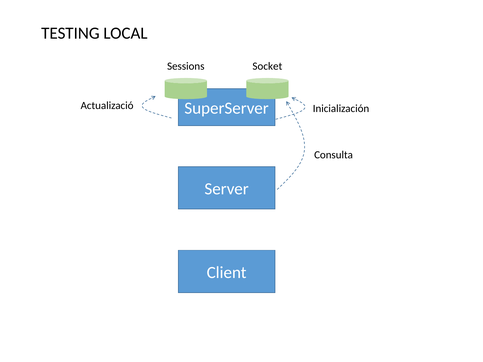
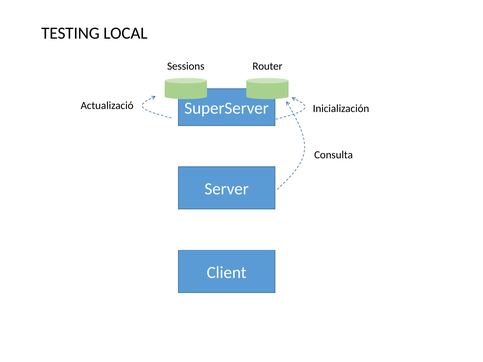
Socket: Socket -> Router (267, 66)
